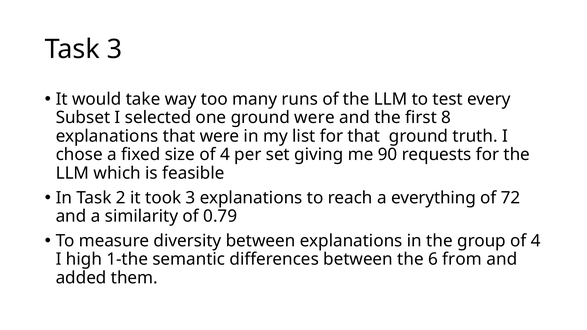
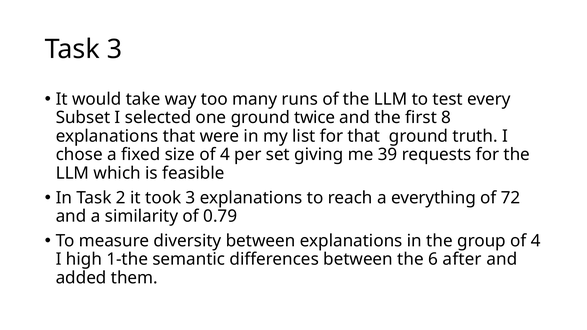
ground were: were -> twice (315, 118)
90: 90 -> 39 (388, 155)
from: from -> after (462, 259)
